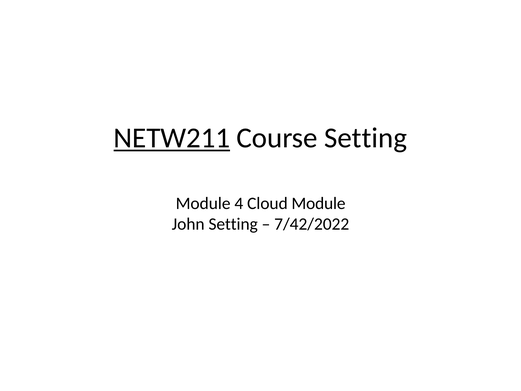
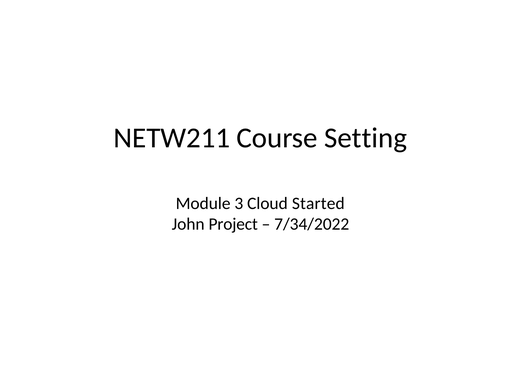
NETW211 underline: present -> none (172, 138)
4: 4 -> 3 (239, 203)
Cloud Module: Module -> Started (318, 203)
John Setting: Setting -> Project (233, 224)
7/42/2022: 7/42/2022 -> 7/34/2022 (312, 224)
